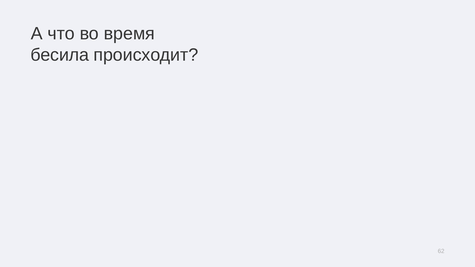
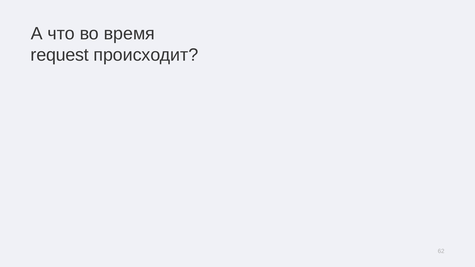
бесила: бесила -> request (60, 55)
